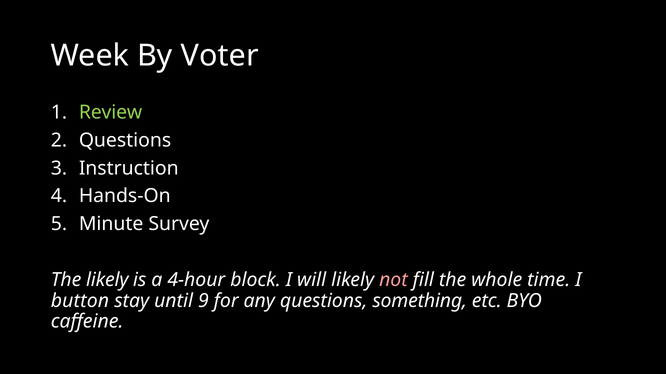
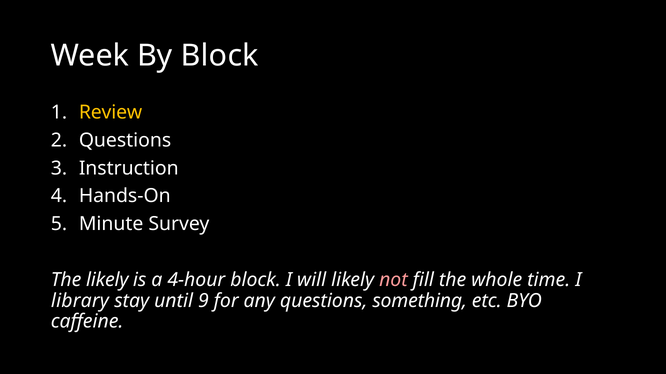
By Voter: Voter -> Block (220, 56)
Review colour: light green -> yellow (111, 113)
button: button -> library (80, 301)
